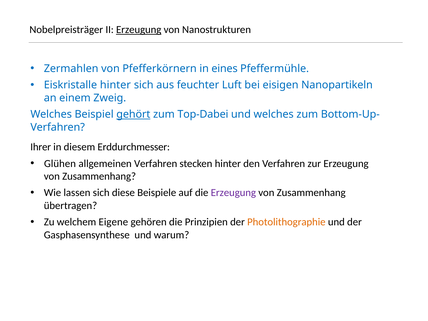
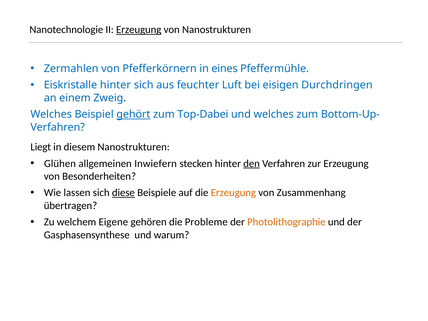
Nobelpreisträger: Nobelpreisträger -> Nanotechnologie (66, 30)
Nanopartikeln: Nanopartikeln -> Durchdringen (337, 85)
Ihrer: Ihrer -> Liegt (41, 147)
diesem Erddurchmesser: Erddurchmesser -> Nanostrukturen (134, 147)
allgemeinen Verfahren: Verfahren -> Inwiefern (156, 164)
den underline: none -> present (252, 164)
Zusammenhang: Zusammenhang -> Besonderheiten (99, 176)
diese underline: none -> present (123, 193)
Erzeugung colour: purple -> orange (233, 193)
Prinzipien: Prinzipien -> Probleme (206, 222)
